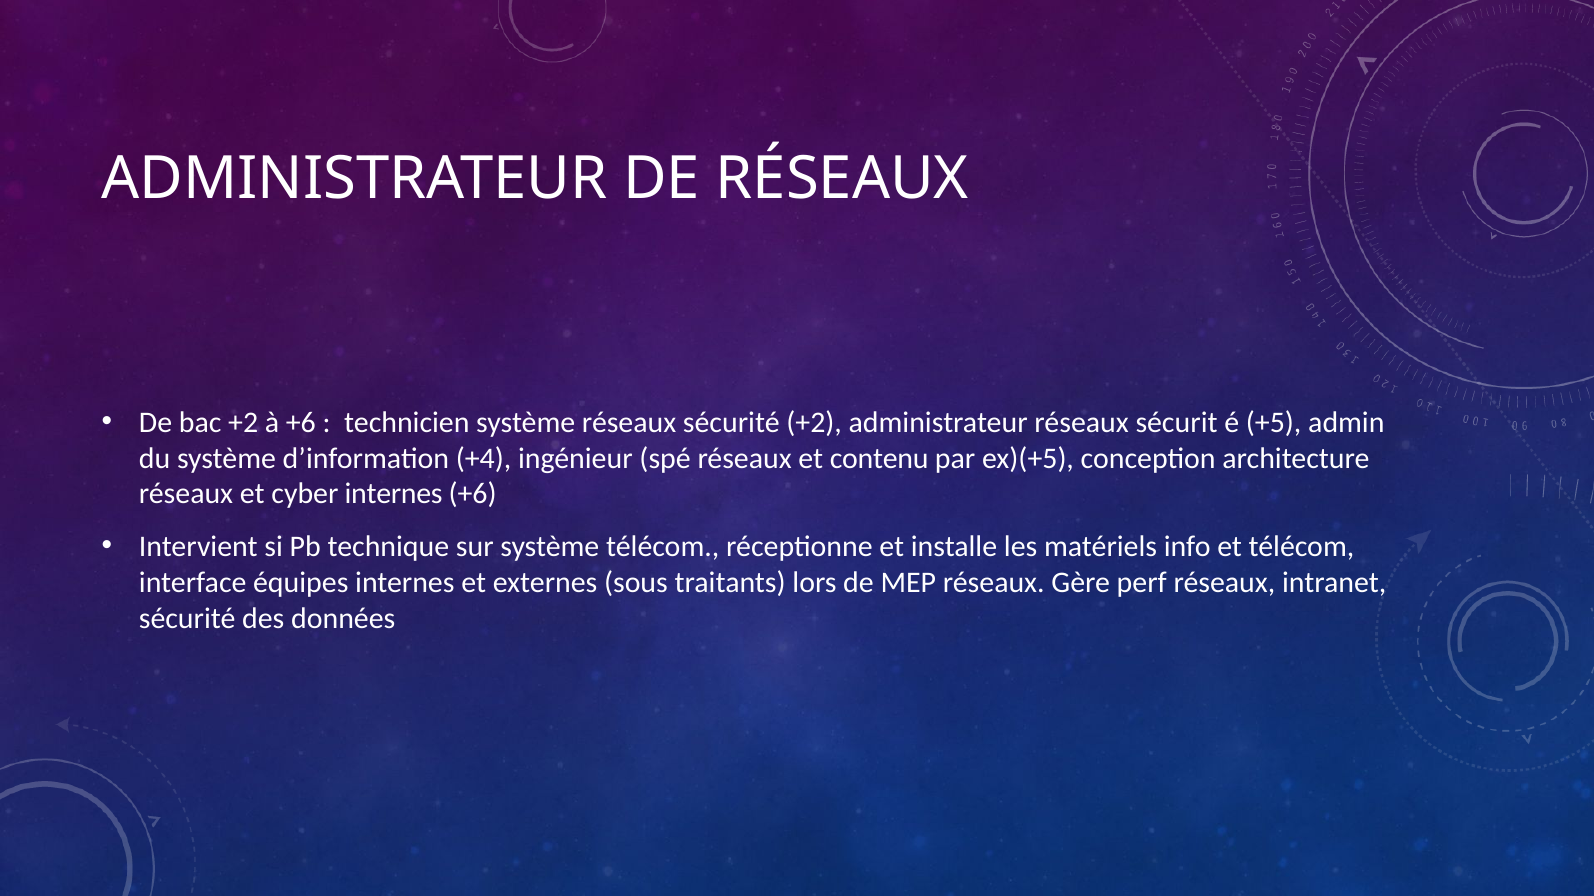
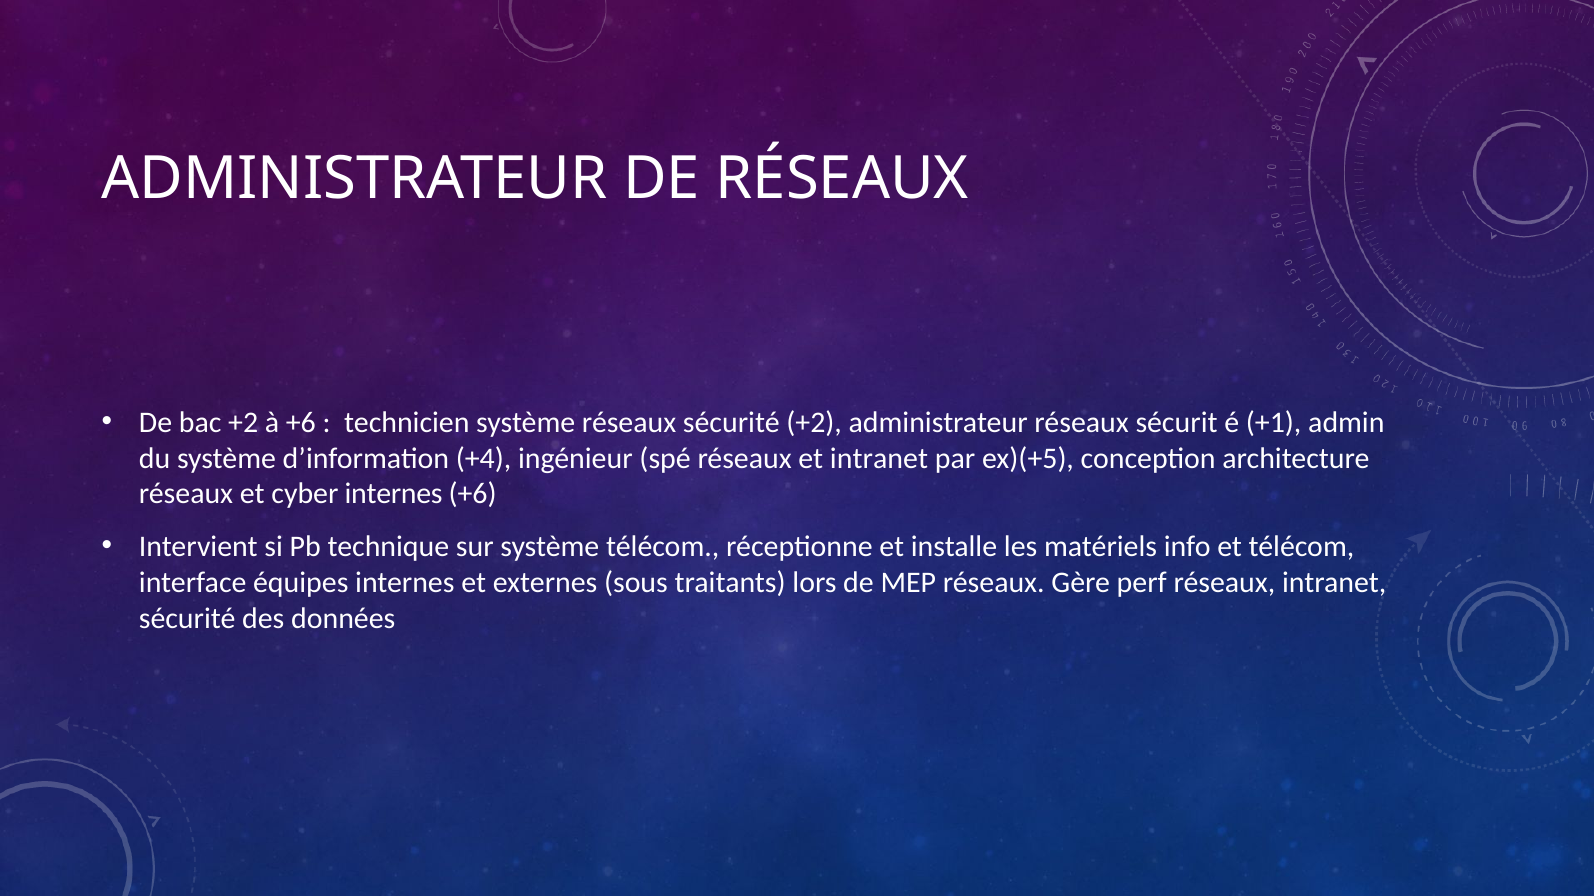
+5: +5 -> +1 (1274, 423)
et contenu: contenu -> intranet (879, 459)
